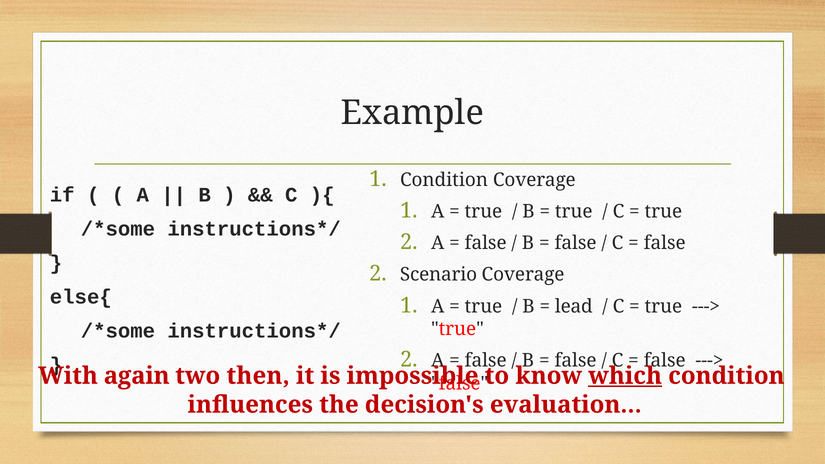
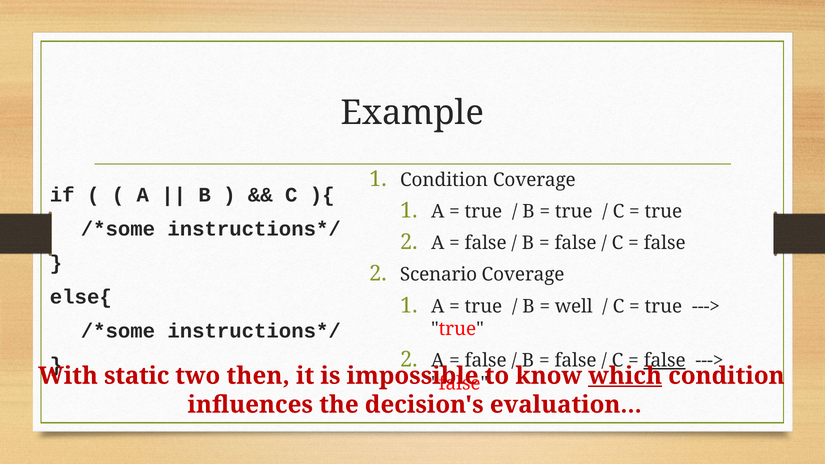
lead: lead -> well (574, 306)
false underline: none -> present (665, 361)
again: again -> static (137, 376)
